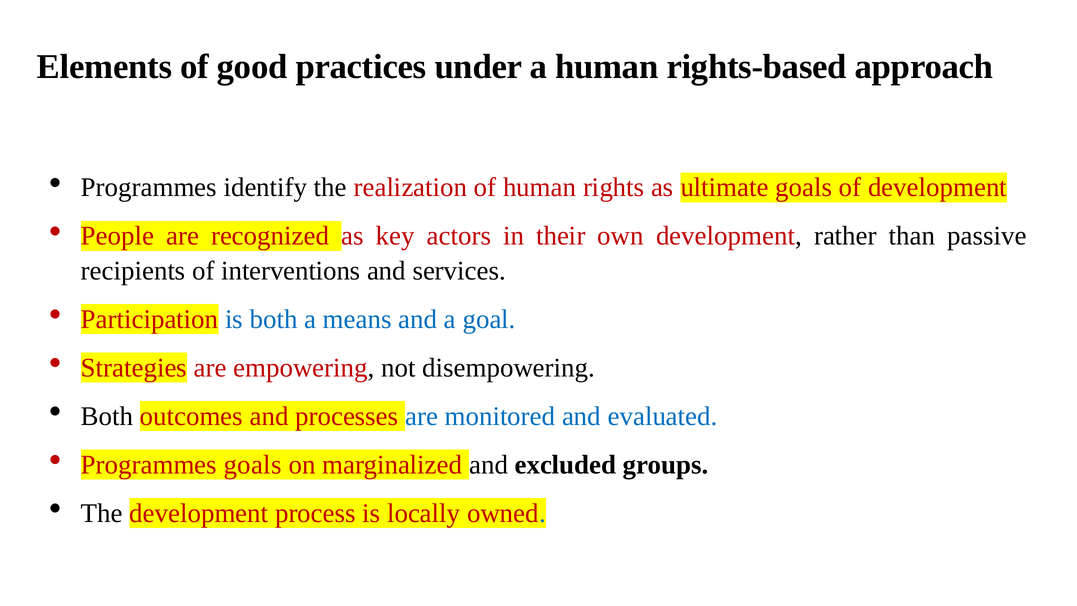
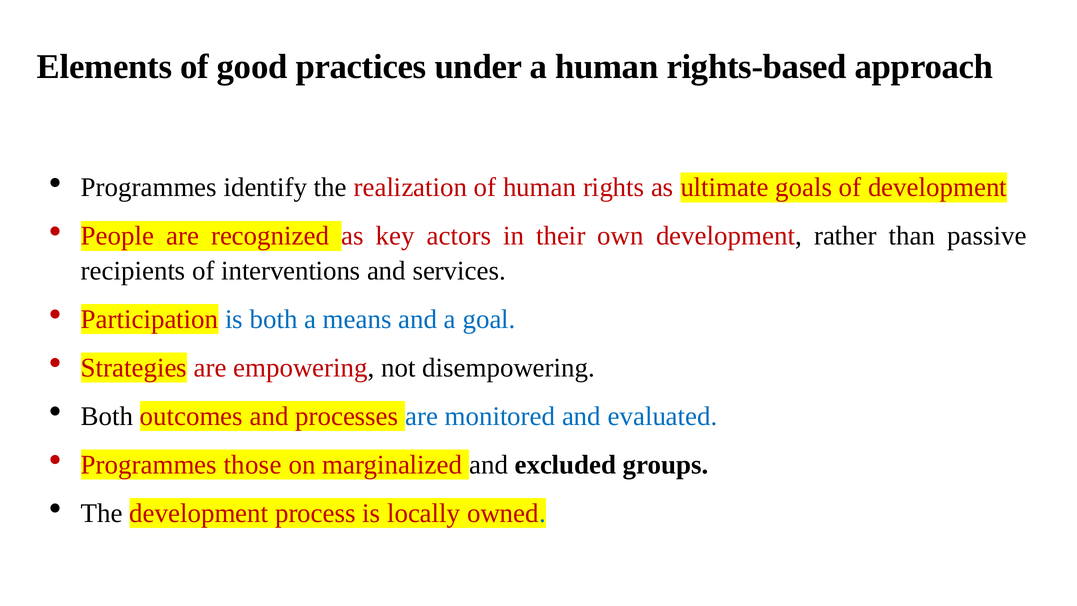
Programmes goals: goals -> those (253, 465)
